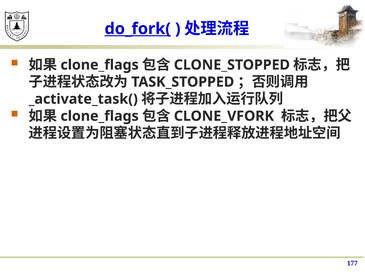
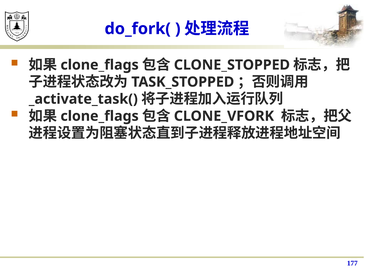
do_fork( underline: present -> none (138, 29)
